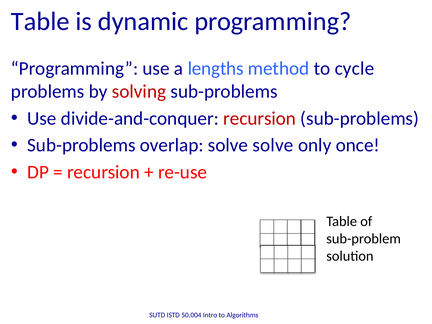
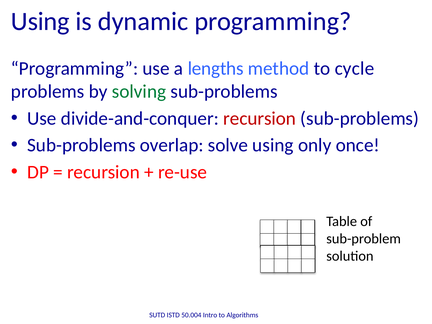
Table: Table -> Using (40, 21)
solving colour: red -> green (139, 92)
solve solve: solve -> using (273, 145)
